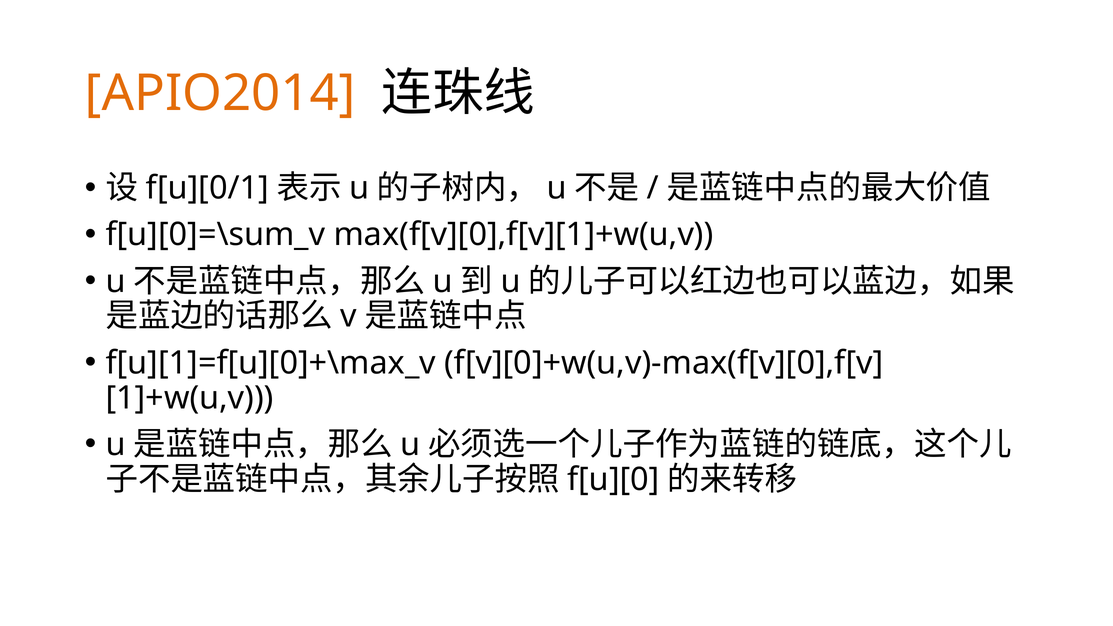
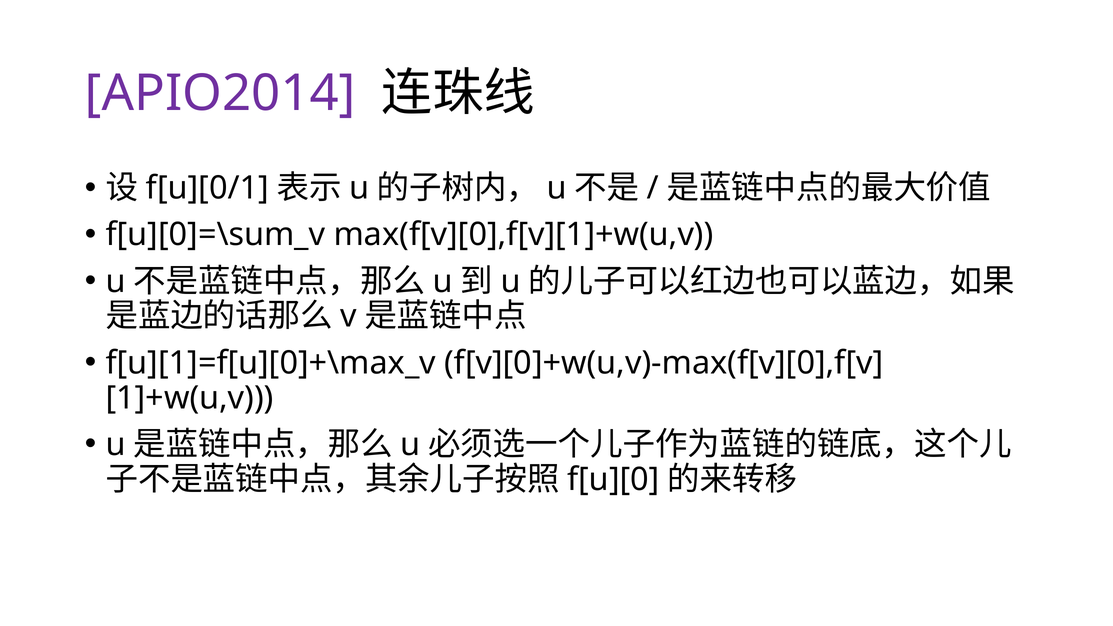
APIO2014 colour: orange -> purple (220, 93)
